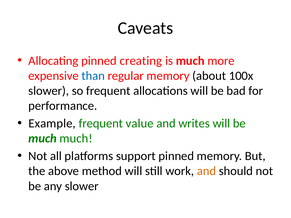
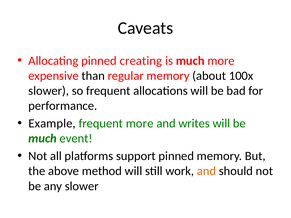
than colour: blue -> black (93, 76)
frequent value: value -> more (140, 124)
much much: much -> event (76, 139)
